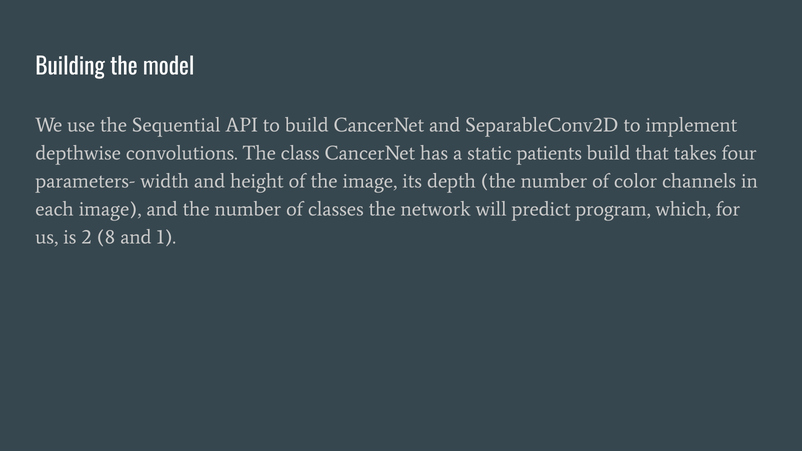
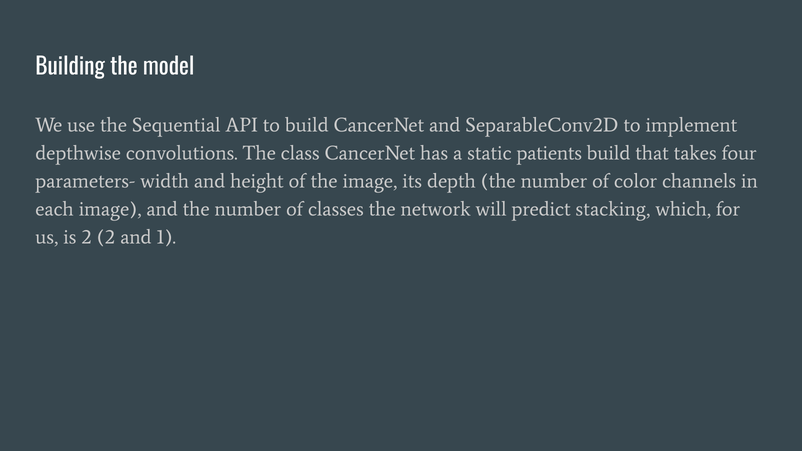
program: program -> stacking (613, 209)
2 8: 8 -> 2 (106, 237)
